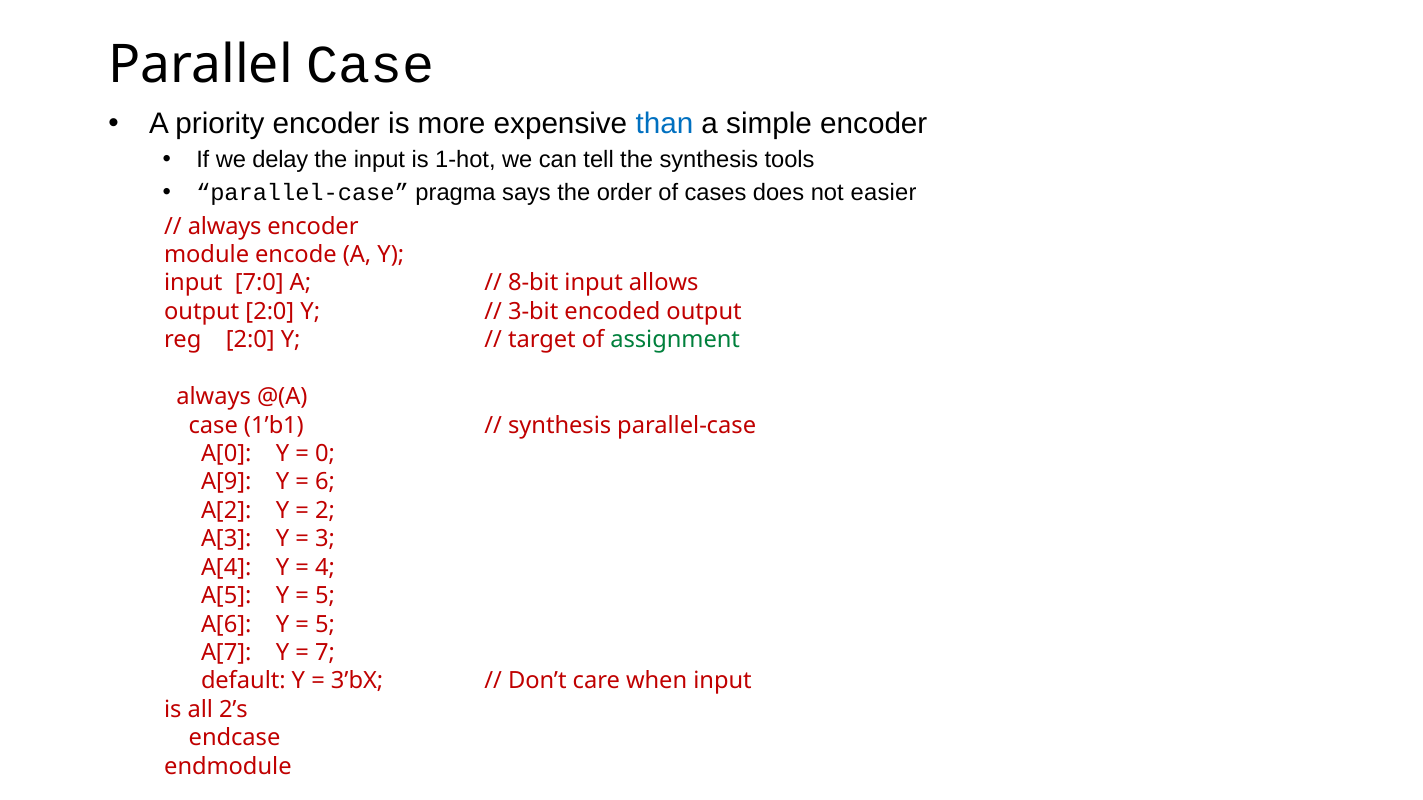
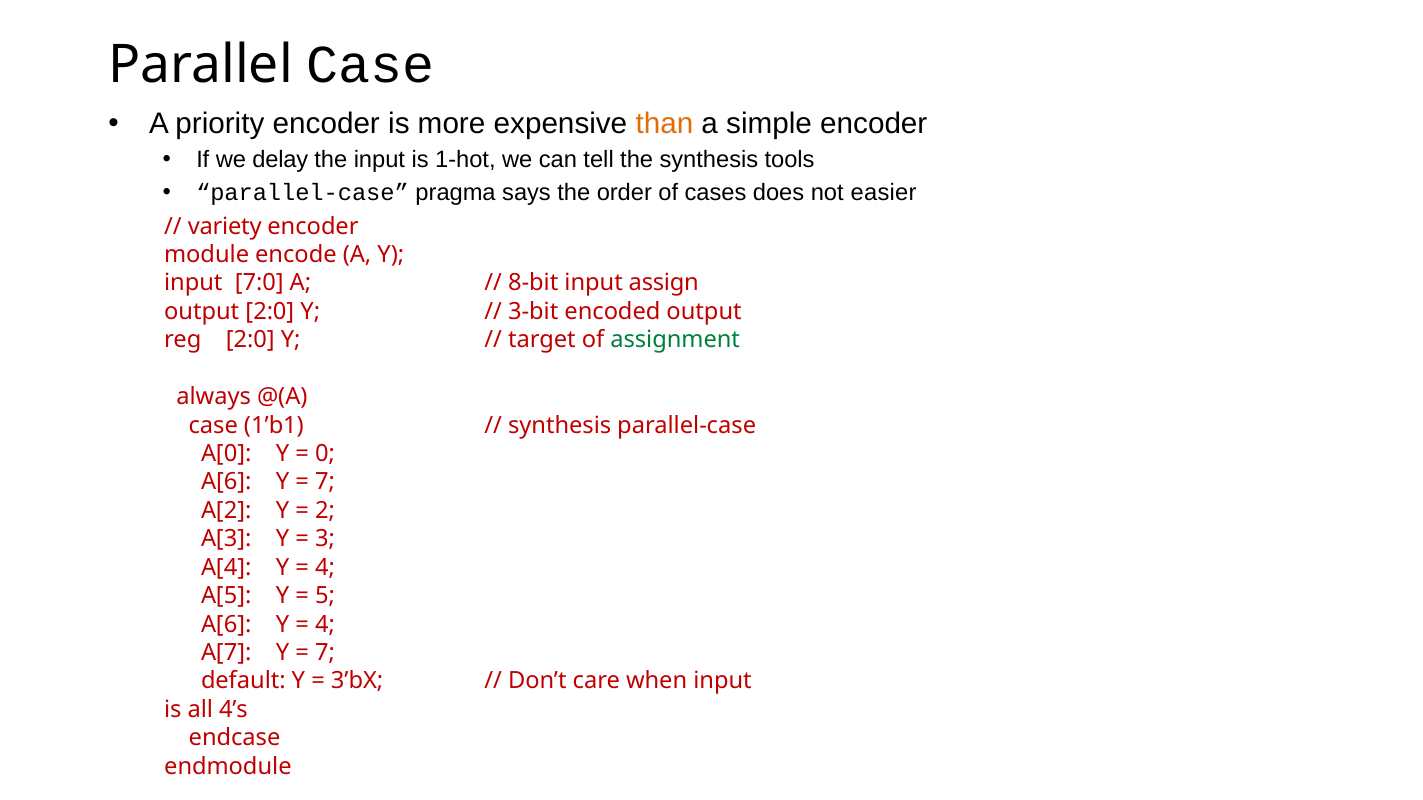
than colour: blue -> orange (664, 124)
always: always -> variety (225, 226)
allows: allows -> assign (664, 283)
A[9: A[9 -> A[6 (226, 482)
6: 6 -> 7 (325, 482)
5: 5 -> 4 (325, 625)
2’s: 2’s -> 4’s (233, 710)
